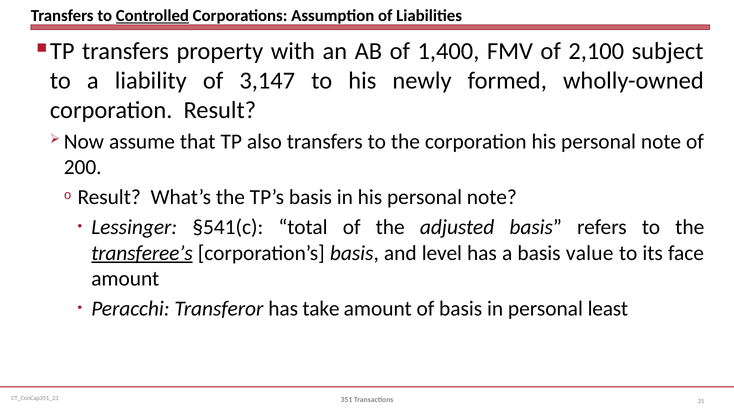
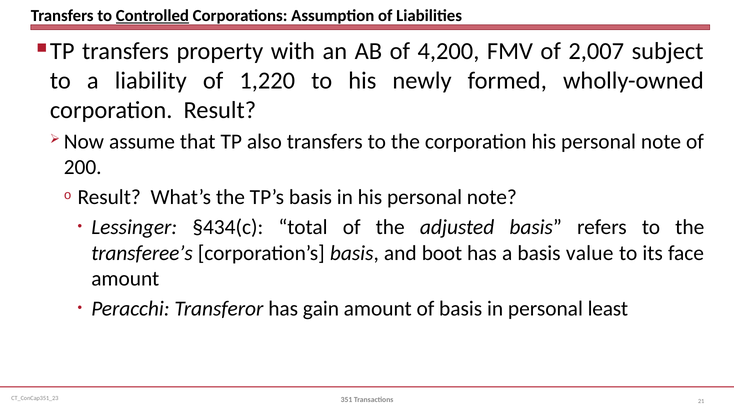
1,400: 1,400 -> 4,200 (448, 51)
2,100: 2,100 -> 2,007 (596, 51)
3,147: 3,147 -> 1,220 (267, 81)
§541(c: §541(c -> §434(c (228, 227)
transferee’s underline: present -> none (142, 253)
level: level -> boot (442, 253)
take: take -> gain (321, 309)
